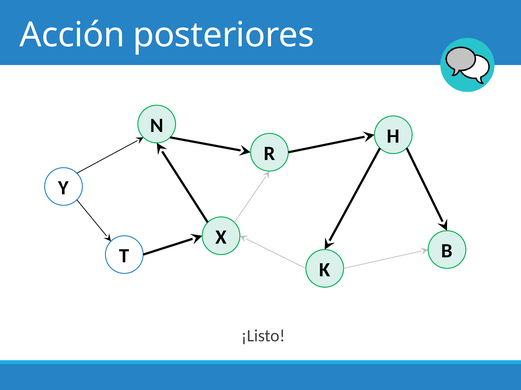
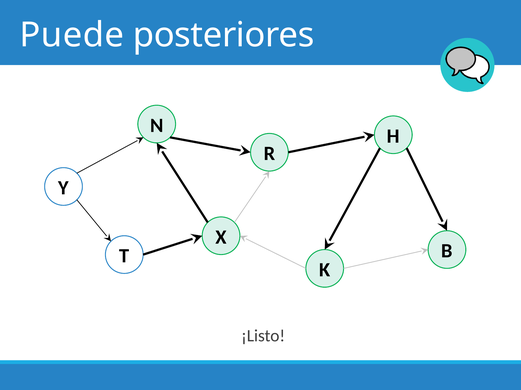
Acción: Acción -> Puede (72, 35)
